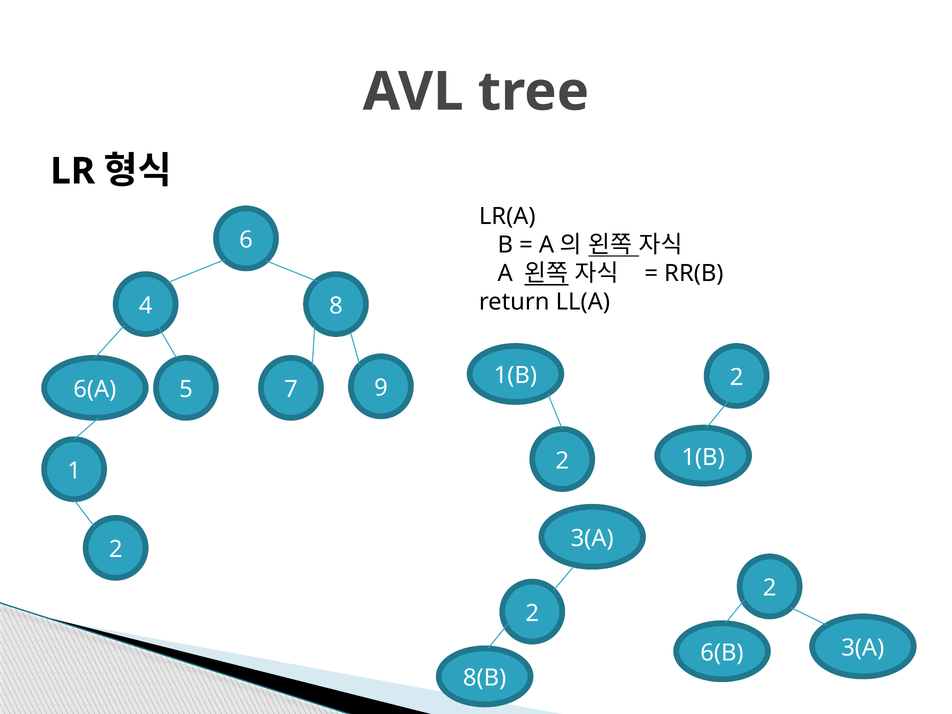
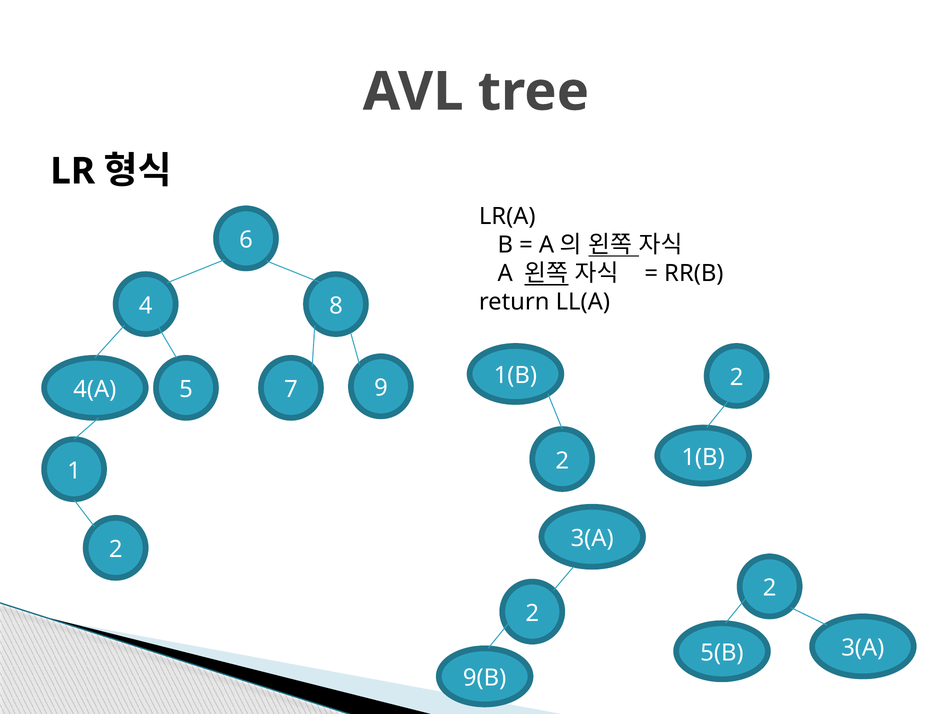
6(A: 6(A -> 4(A (95, 389)
6(B: 6(B -> 5(B (722, 653)
8(B: 8(B -> 9(B (485, 678)
